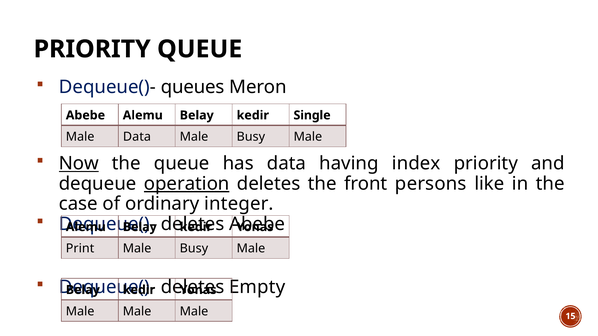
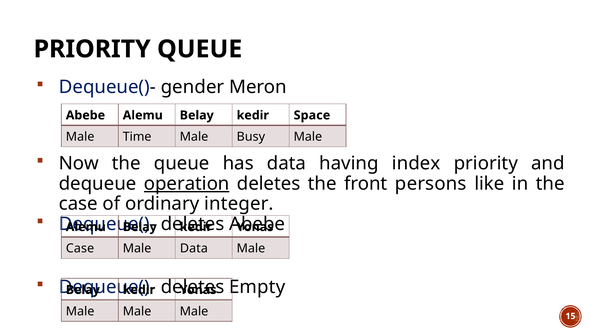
queues: queues -> gender (193, 87)
Single: Single -> Space (312, 115)
Male Data: Data -> Time (137, 137)
Now underline: present -> none (79, 164)
Print: Print -> Case (80, 249)
Busy: Busy -> Data (194, 249)
